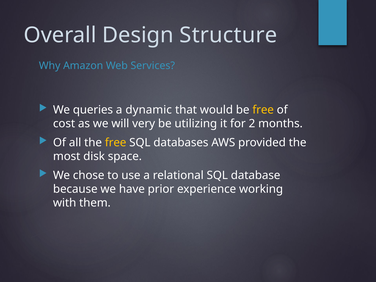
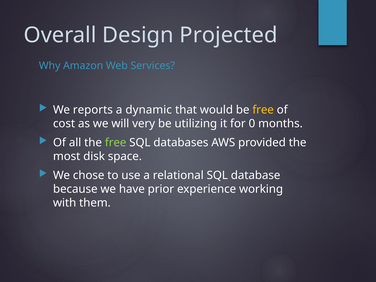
Structure: Structure -> Projected (228, 35)
queries: queries -> reports (93, 110)
2: 2 -> 0 (252, 124)
free colour: yellow -> light green (116, 143)
